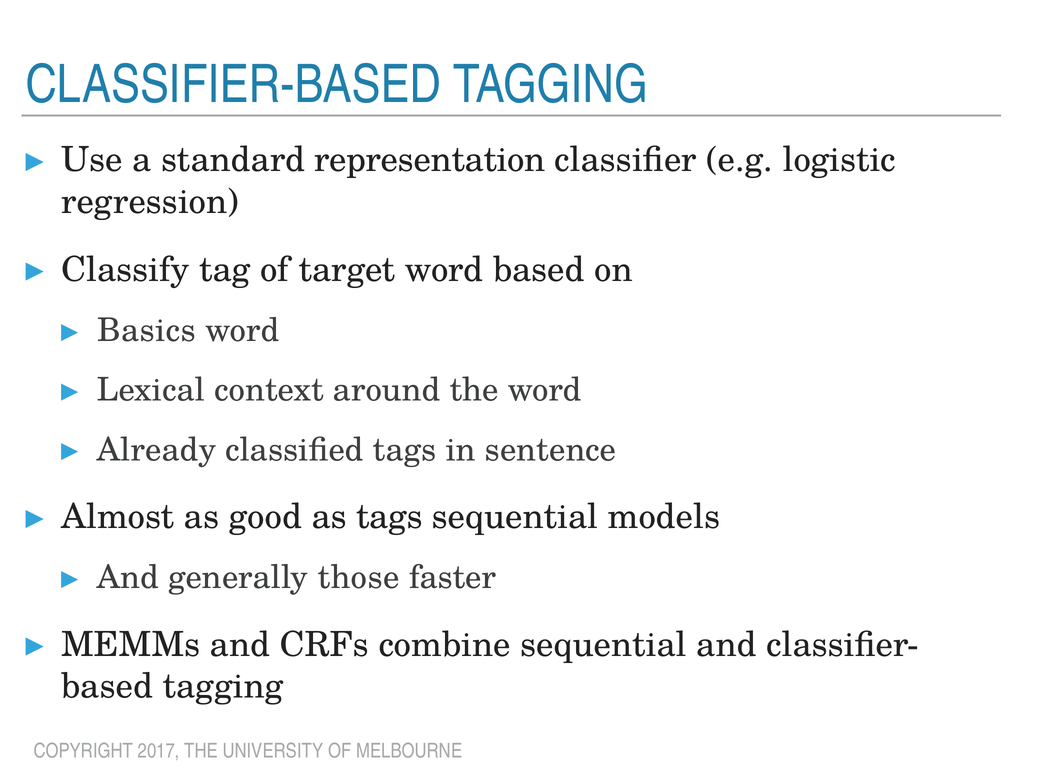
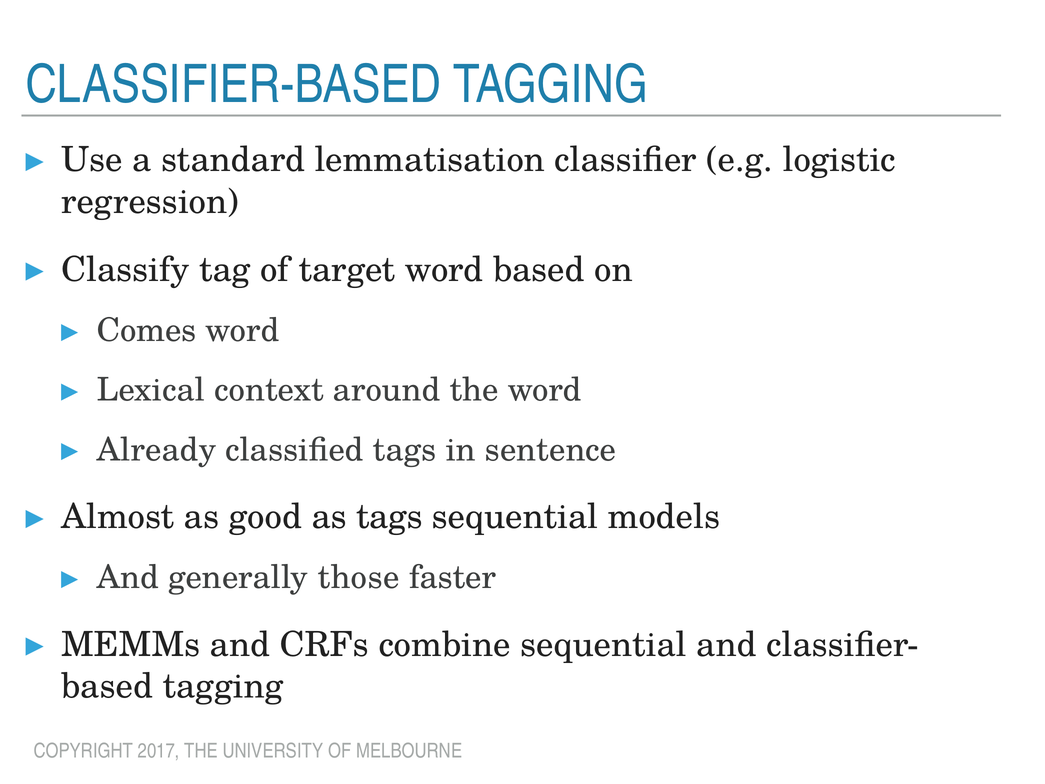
representation: representation -> lemmatisation (430, 160)
Basics: Basics -> Comes (147, 330)
